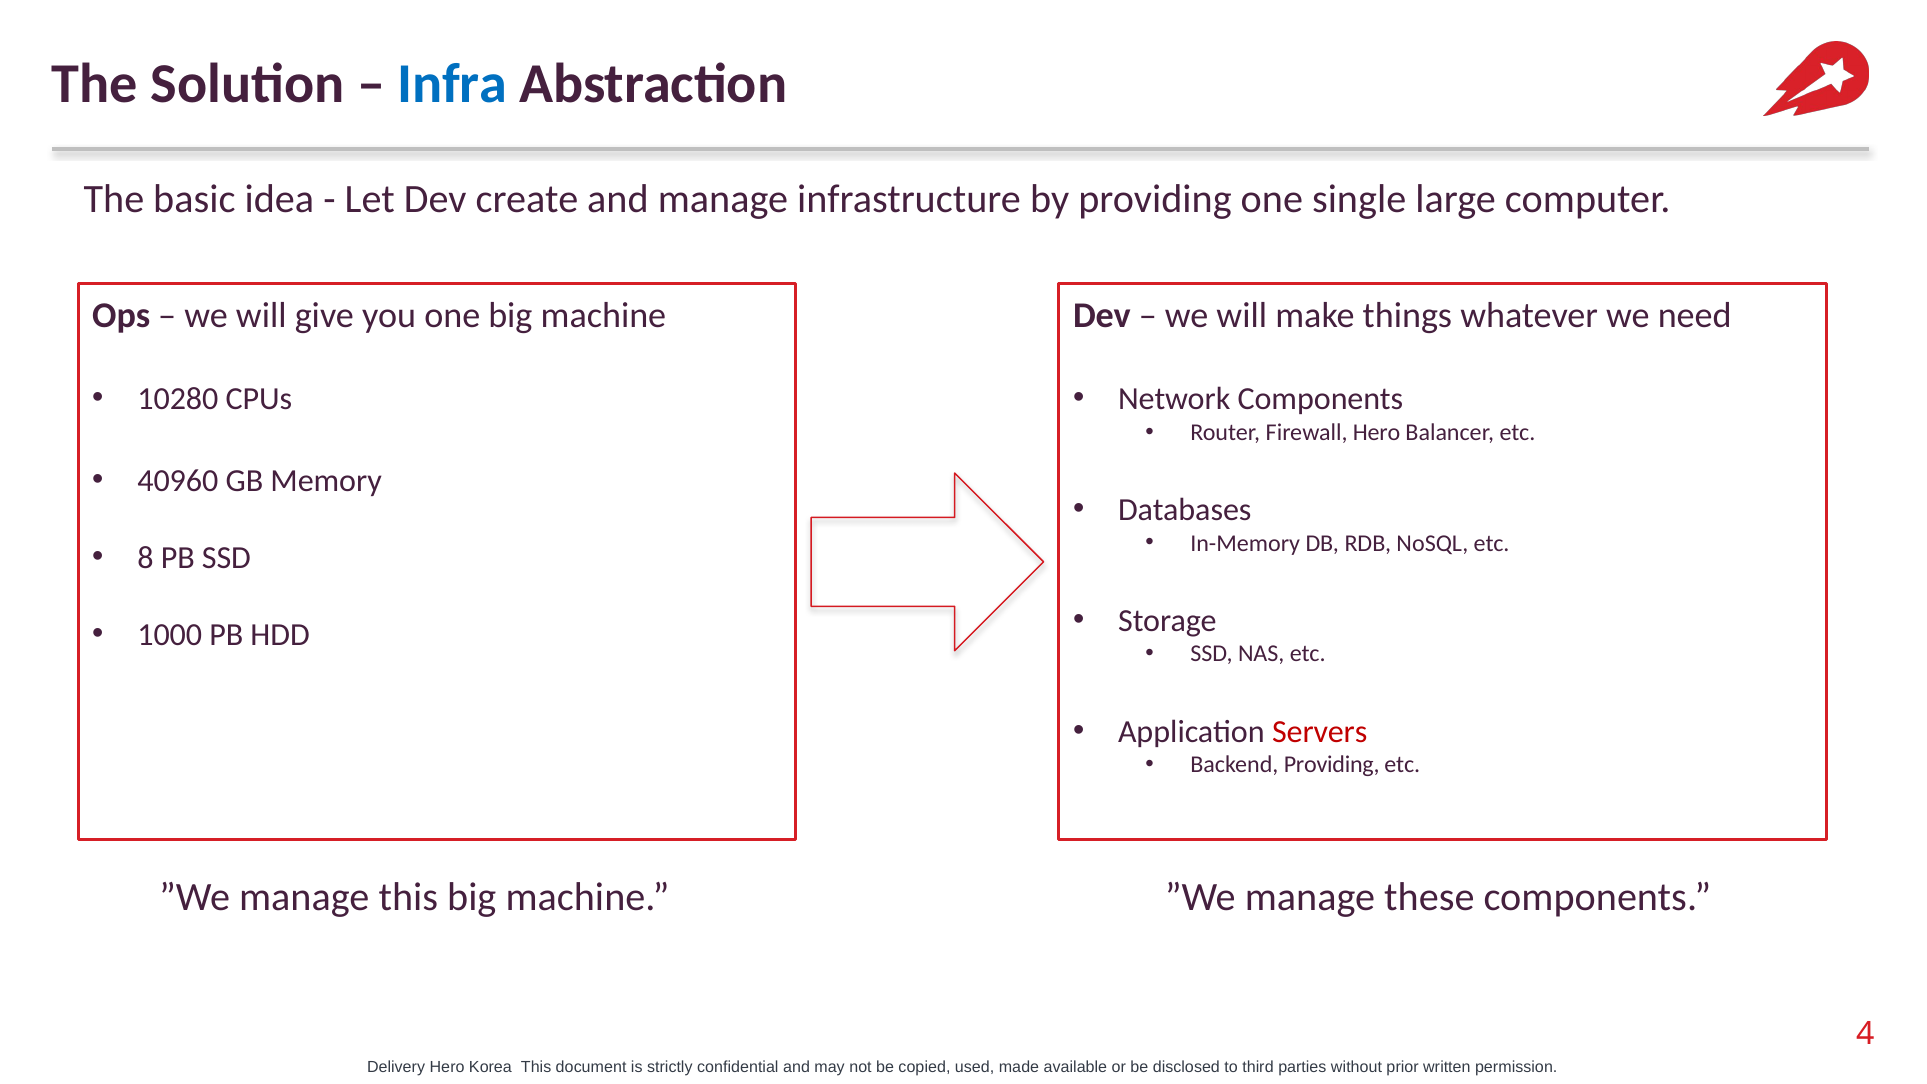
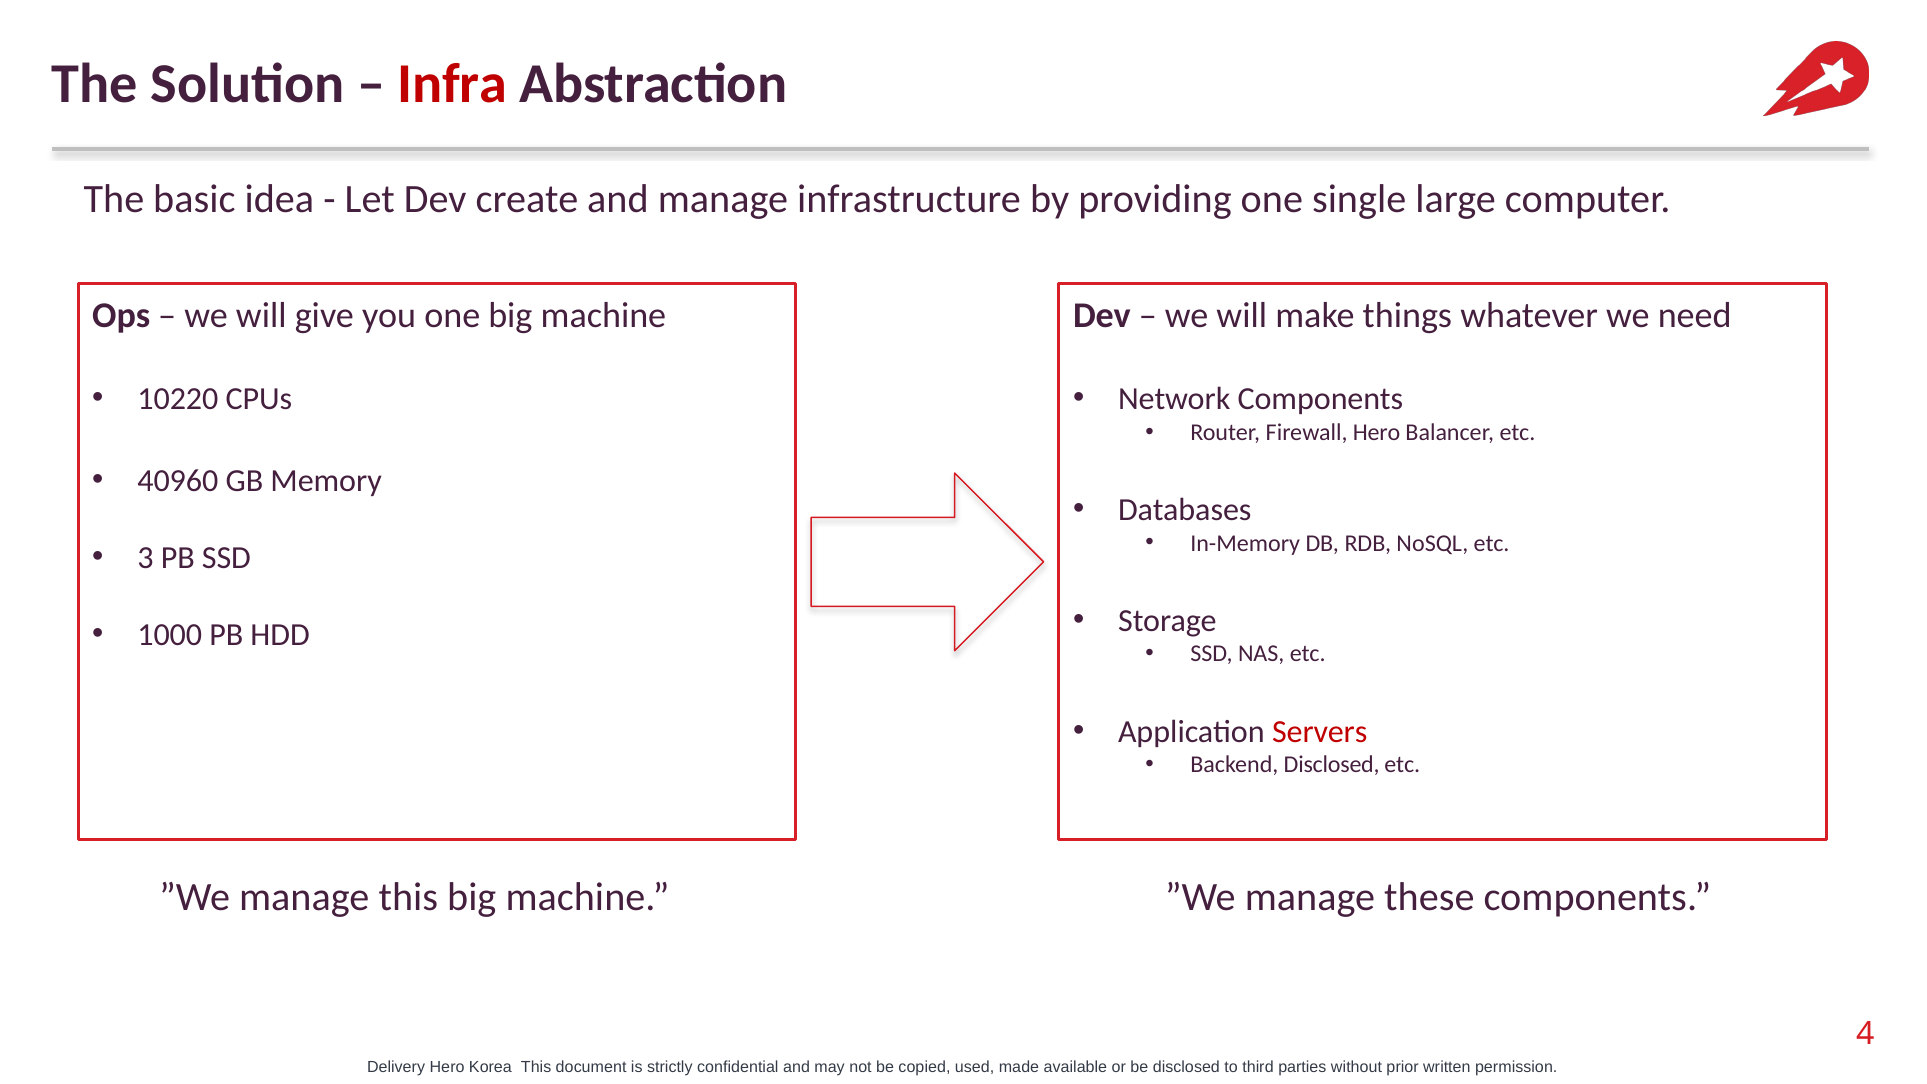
Infra colour: blue -> red (452, 84)
10280: 10280 -> 10220 (178, 399)
8: 8 -> 3 (146, 558)
Backend Providing: Providing -> Disclosed (1332, 765)
